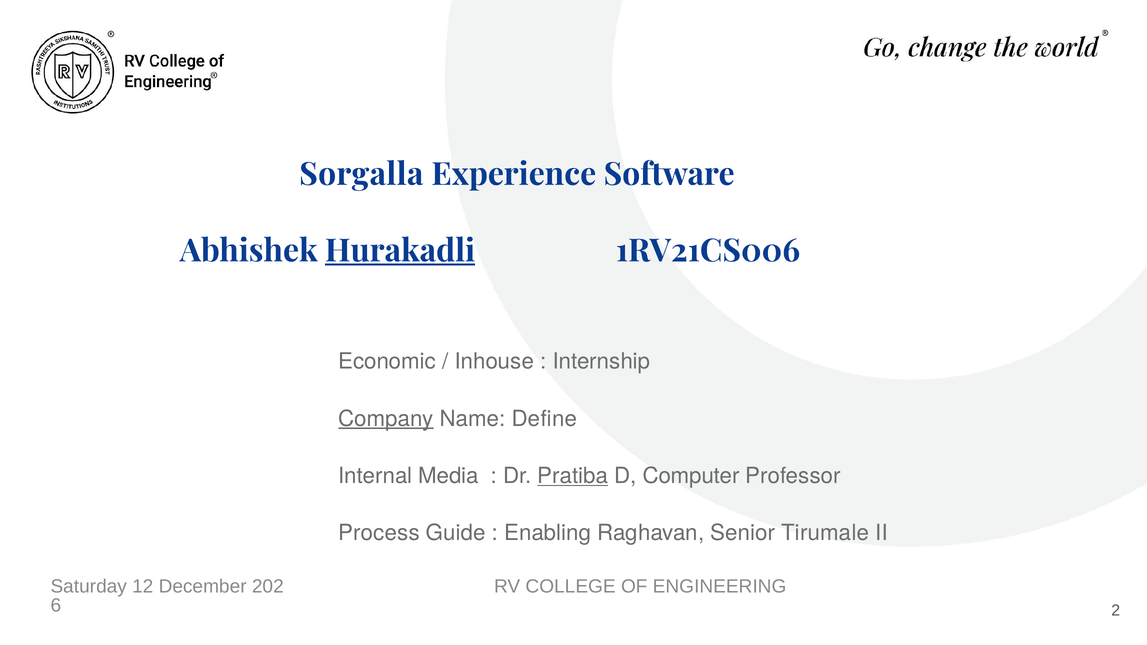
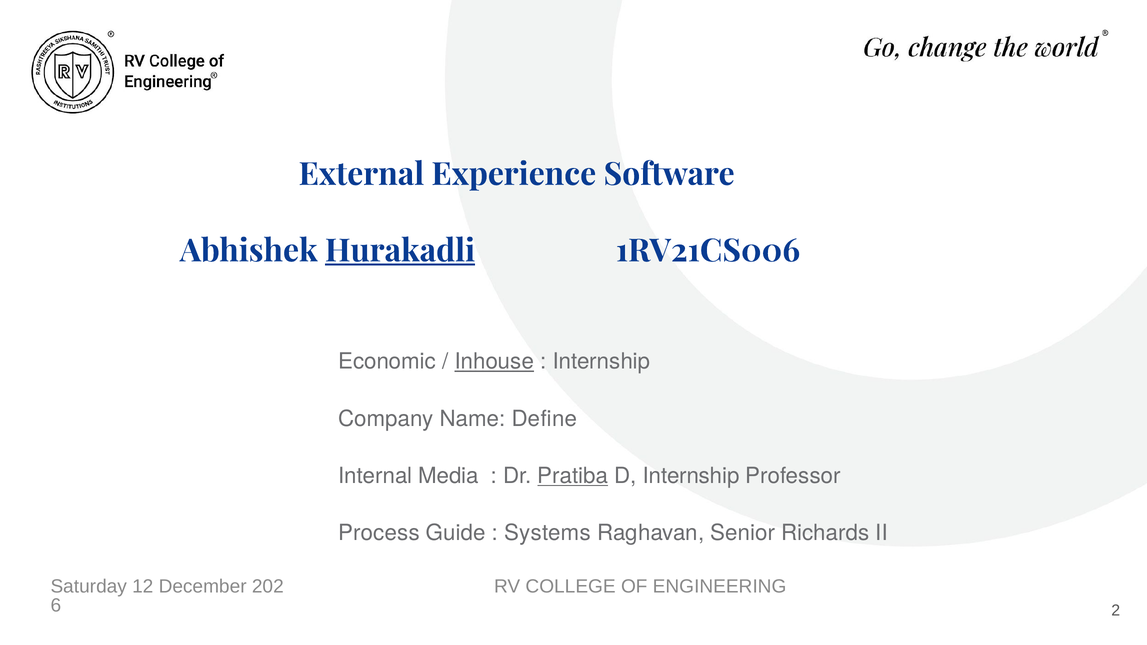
Sorgalla: Sorgalla -> External (361, 174)
Inhouse underline: none -> present (494, 362)
Company underline: present -> none (386, 419)
D Computer: Computer -> Internship (691, 476)
Enabling: Enabling -> Systems (548, 533)
Tirumale: Tirumale -> Richards (825, 533)
